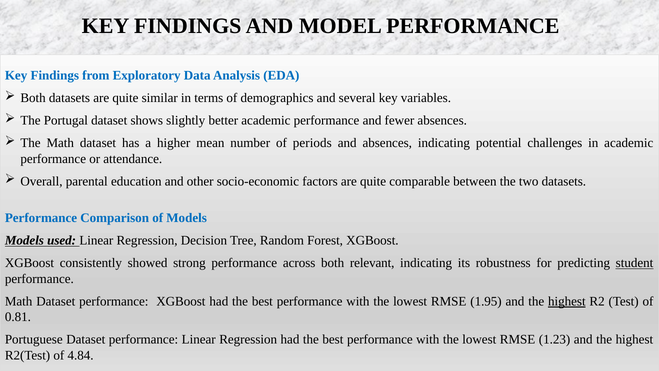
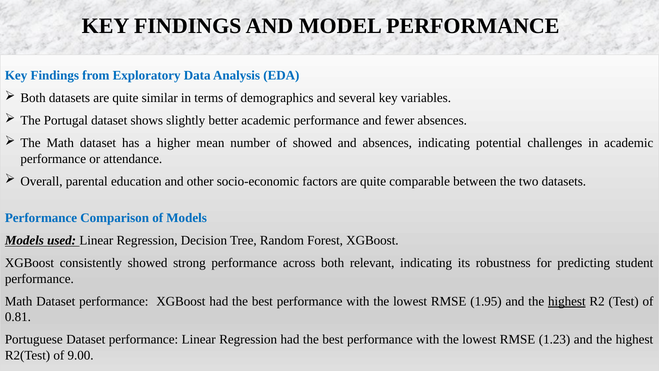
of periods: periods -> showed (312, 143)
student underline: present -> none (634, 263)
4.84: 4.84 -> 9.00 (81, 355)
